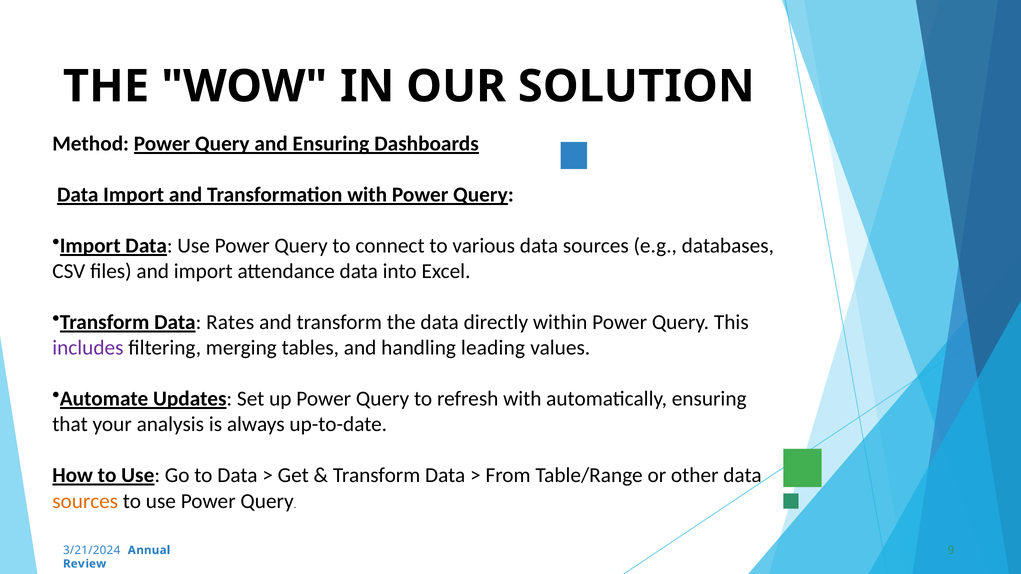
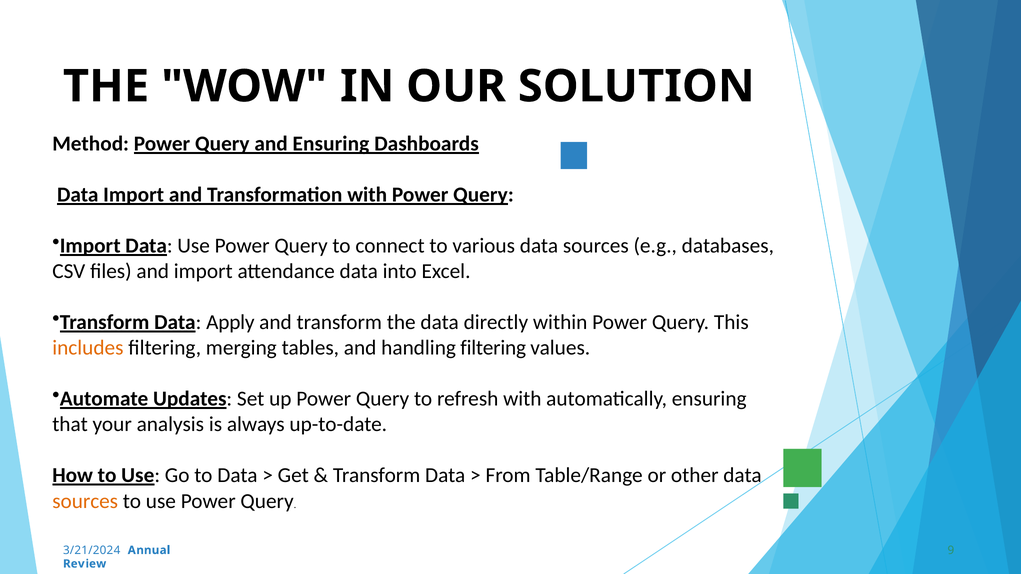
Rates: Rates -> Apply (230, 323)
includes colour: purple -> orange (88, 348)
handling leading: leading -> filtering (493, 348)
